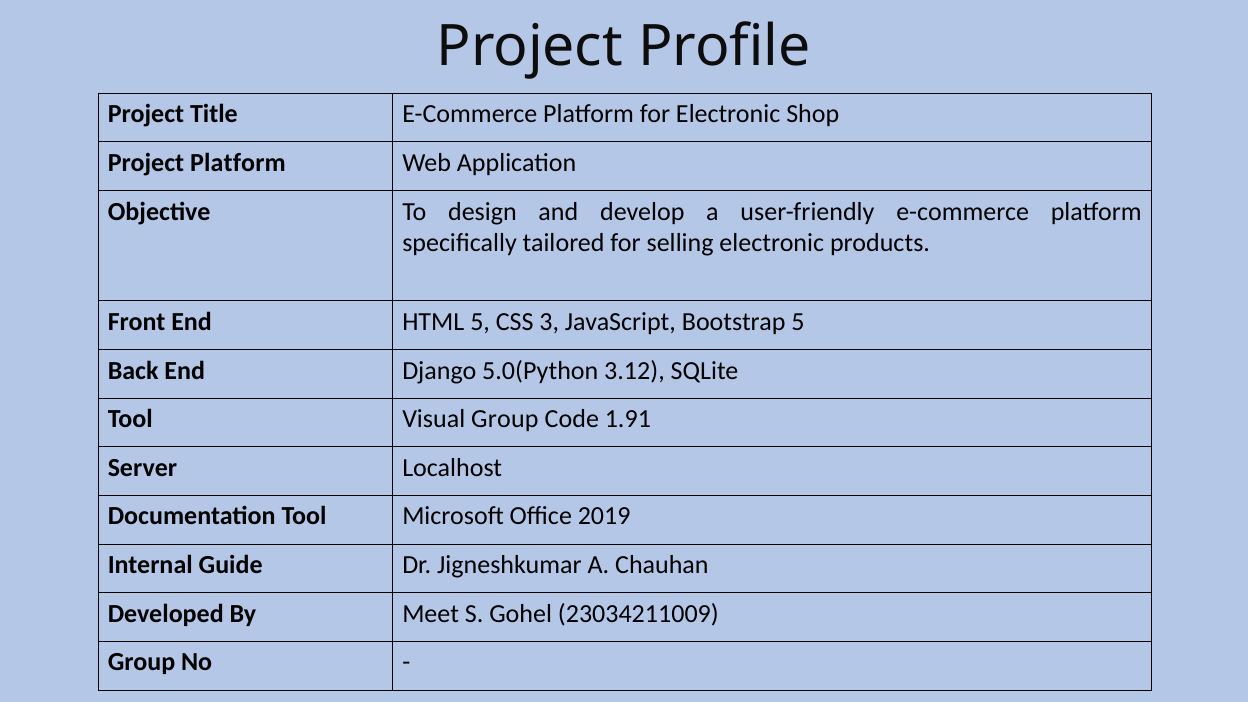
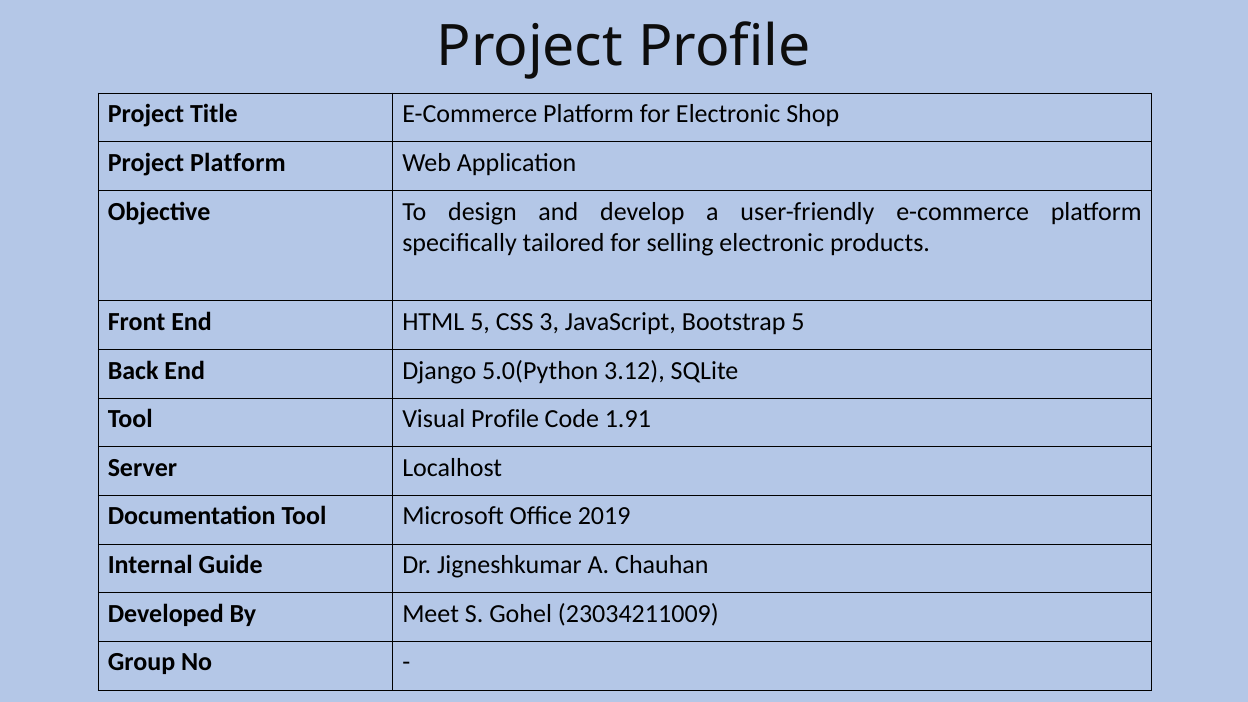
Visual Group: Group -> Profile (505, 419)
